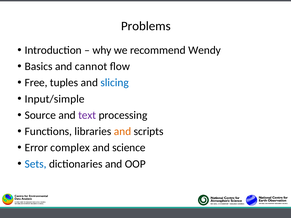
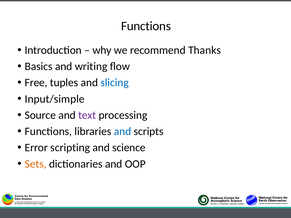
Problems: Problems -> Functions (146, 26)
Wendy: Wendy -> Thanks (205, 50)
cannot: cannot -> writing (91, 66)
and colour: orange -> blue (123, 132)
complex: complex -> scripting (70, 148)
Sets colour: blue -> orange (36, 164)
